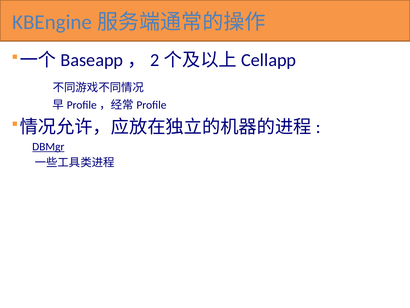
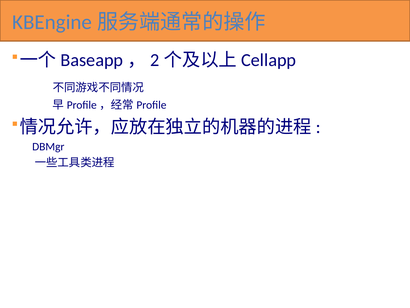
DBMgr underline: present -> none (48, 146)
